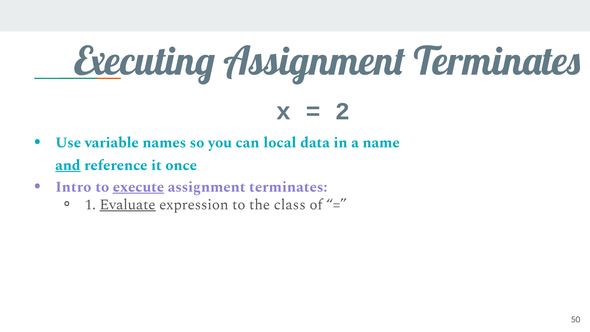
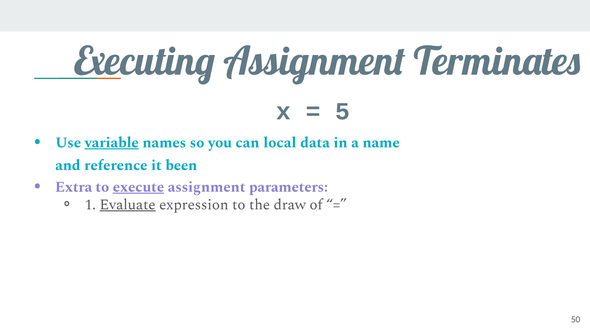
2: 2 -> 5 (343, 111)
variable underline: none -> present (112, 142)
and underline: present -> none (68, 165)
once: once -> been (181, 165)
Intro: Intro -> Extra (74, 187)
terminates: terminates -> parameters (288, 187)
class: class -> draw (290, 204)
